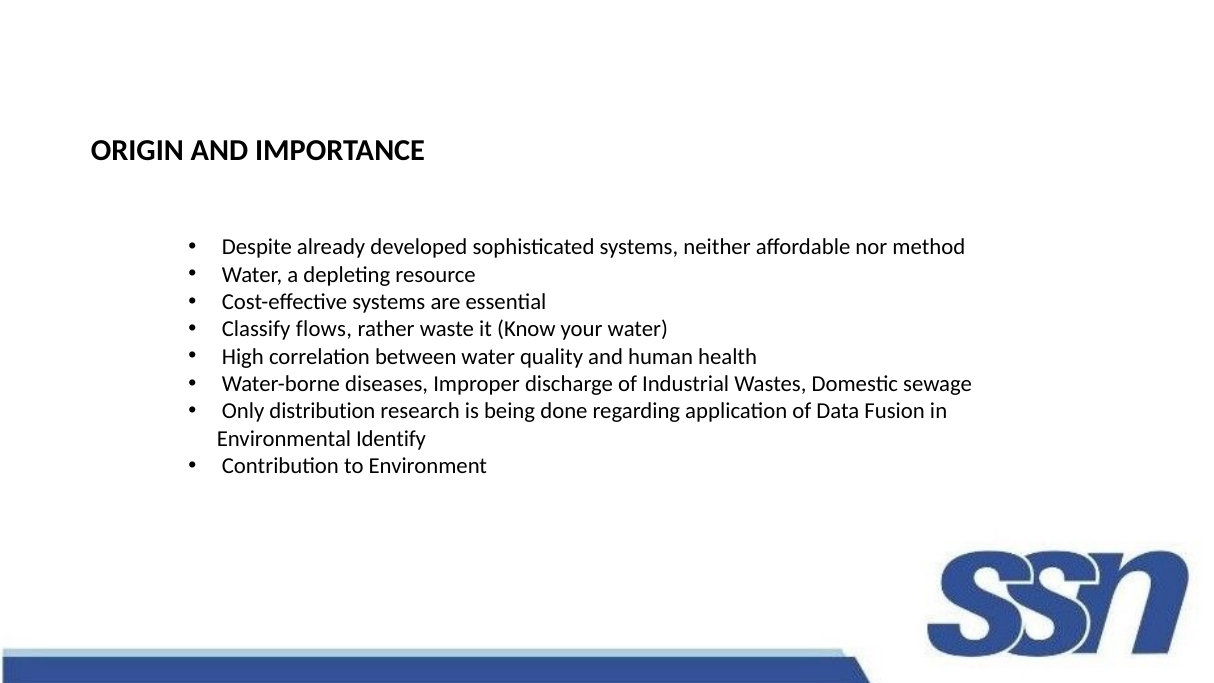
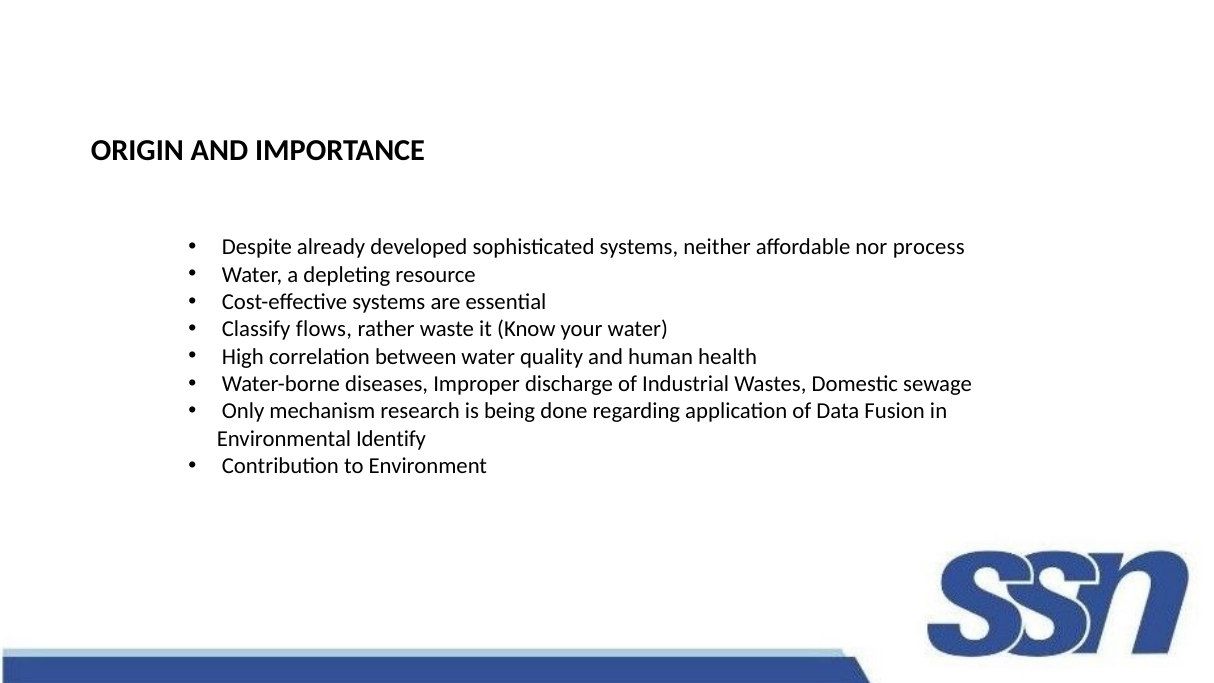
method: method -> process (929, 247)
distribution: distribution -> mechanism (322, 411)
